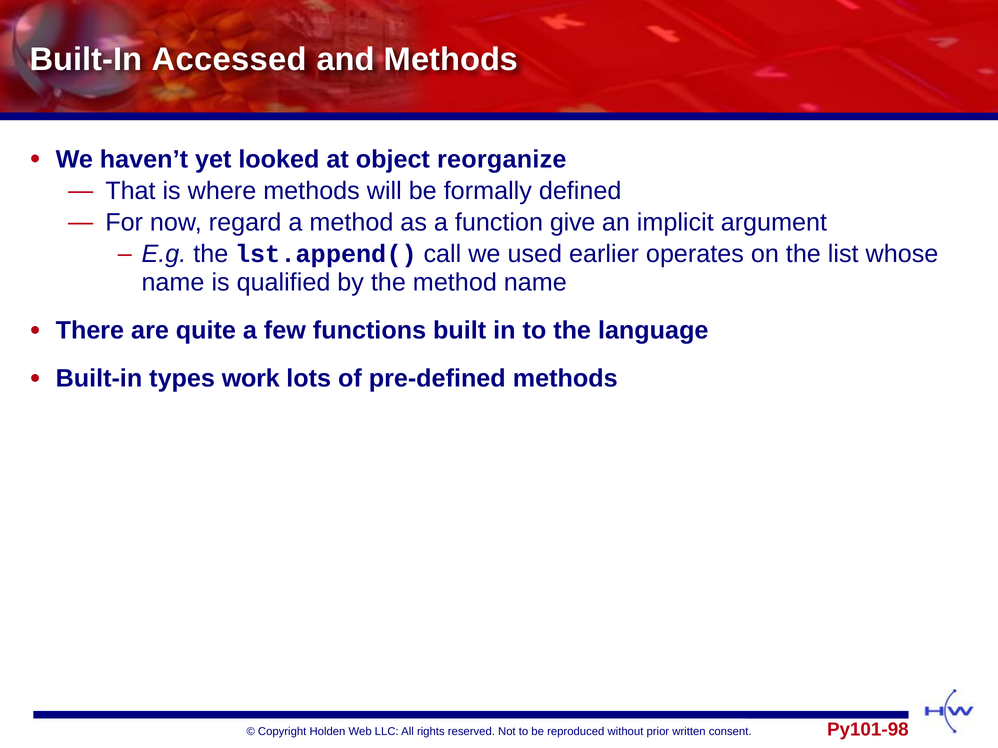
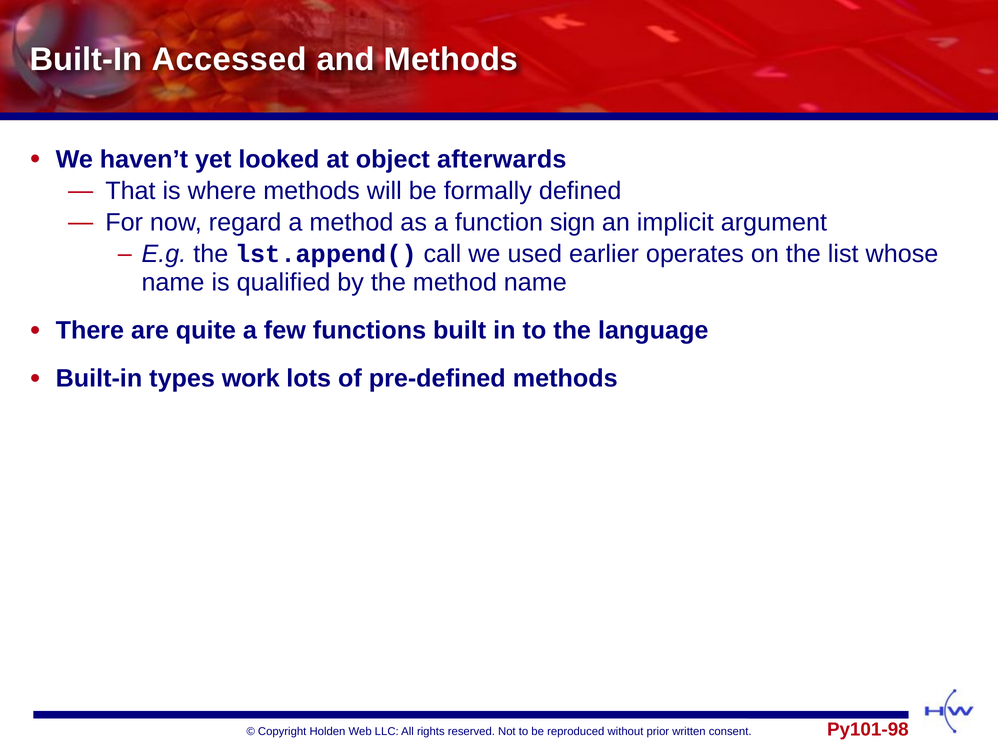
reorganize: reorganize -> afterwards (502, 160)
give: give -> sign (573, 223)
